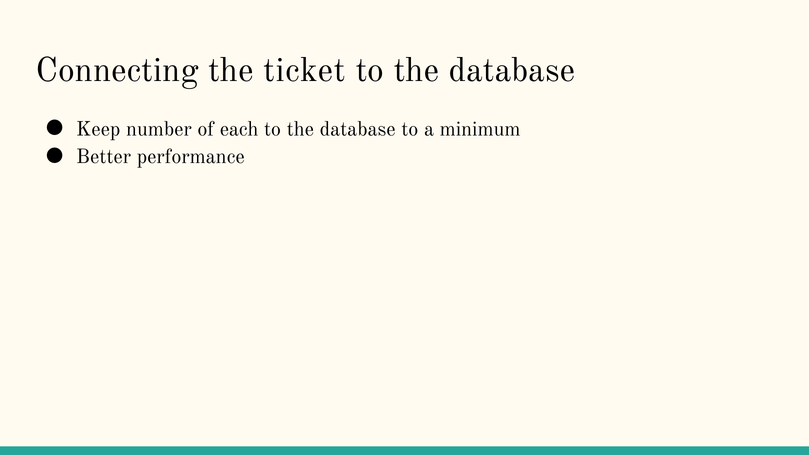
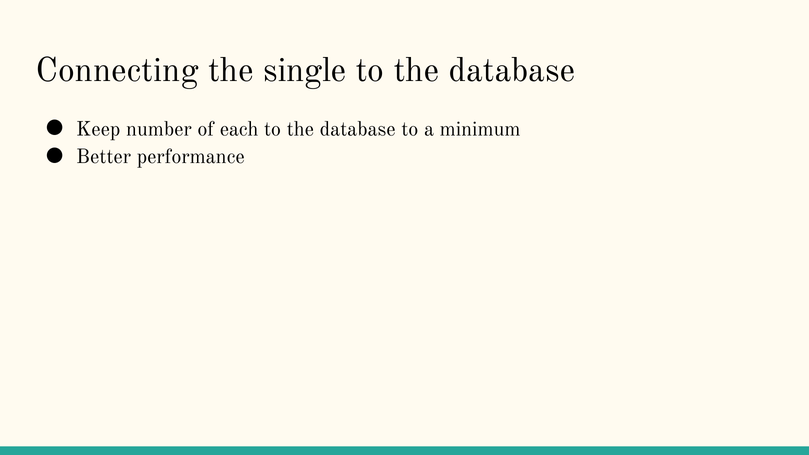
ticket: ticket -> single (305, 70)
